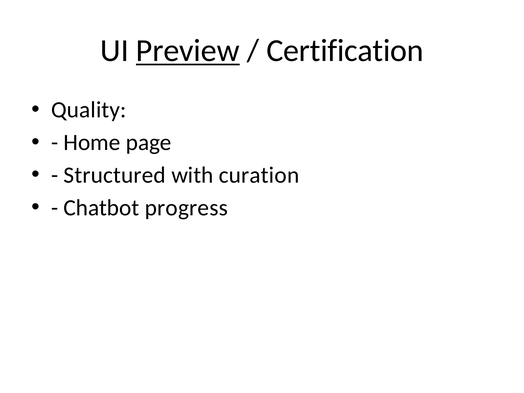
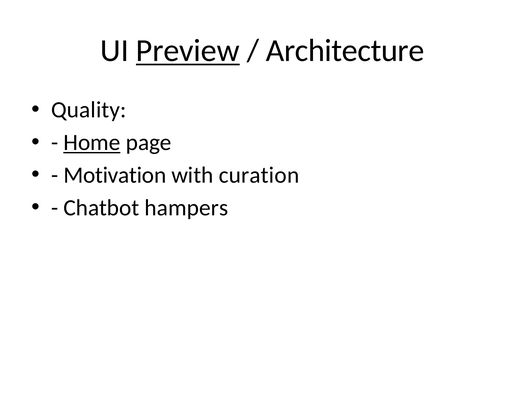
Certification: Certification -> Architecture (345, 51)
Home underline: none -> present (92, 143)
Structured: Structured -> Motivation (115, 175)
progress: progress -> hampers (186, 208)
